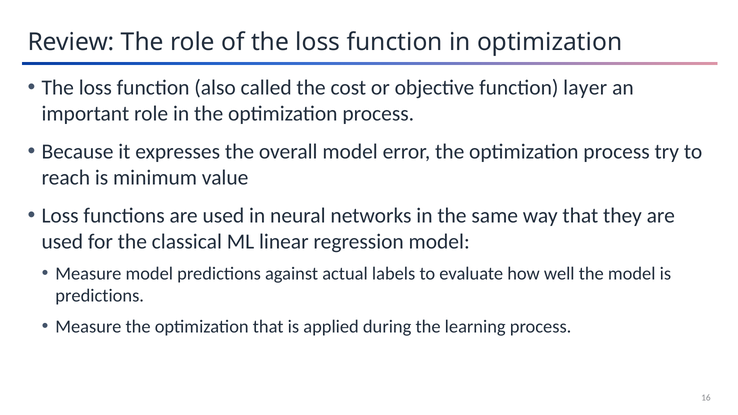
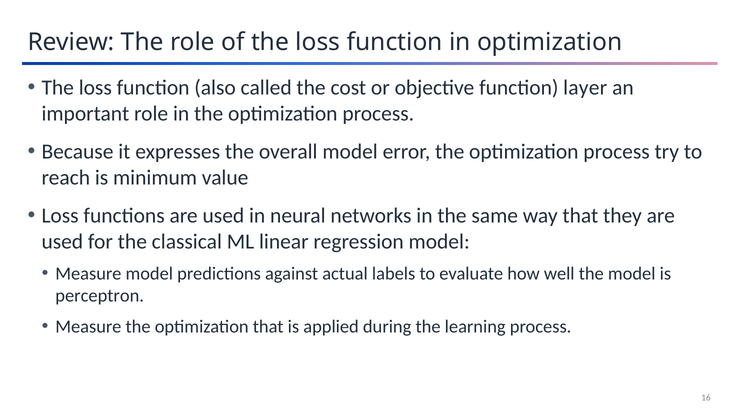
predictions: predictions -> perceptron (100, 296)
